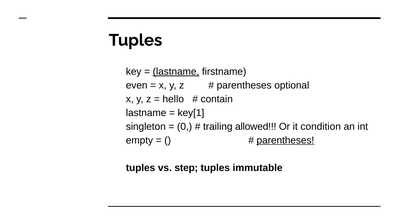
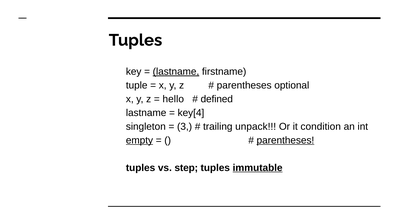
even: even -> tuple (137, 86)
contain: contain -> defined (217, 99)
key[1: key[1 -> key[4 (191, 113)
0: 0 -> 3 (185, 127)
allowed: allowed -> unpack (256, 127)
empty underline: none -> present (139, 141)
immutable underline: none -> present (258, 168)
